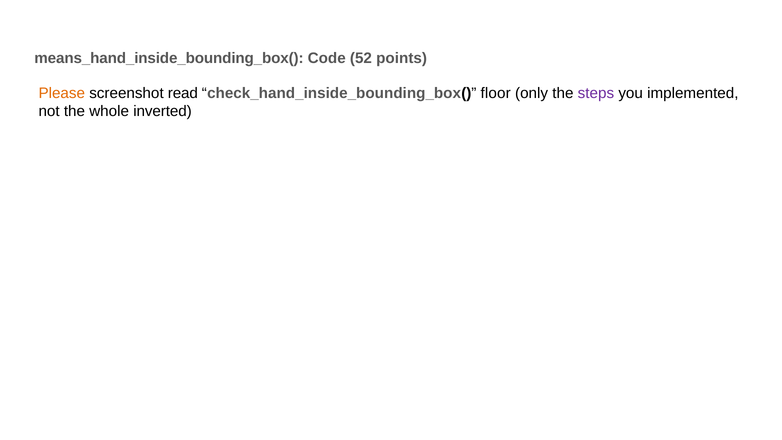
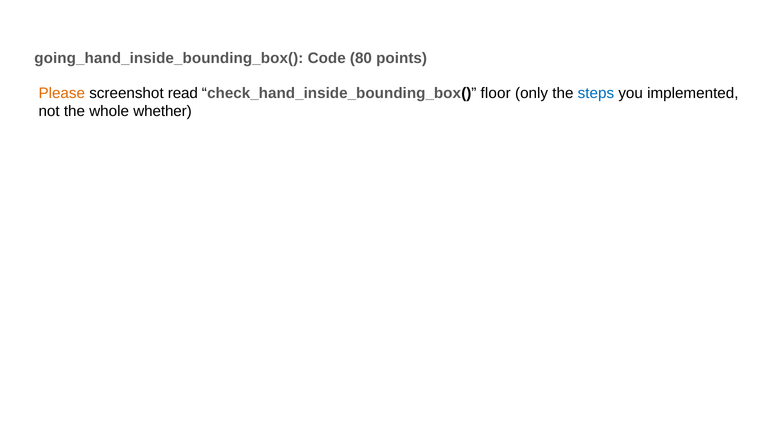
means_hand_inside_bounding_box(: means_hand_inside_bounding_box( -> going_hand_inside_bounding_box( (169, 58)
52: 52 -> 80 (361, 58)
steps colour: purple -> blue (596, 93)
inverted: inverted -> whether (163, 111)
